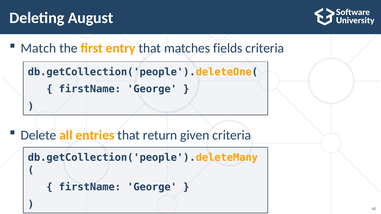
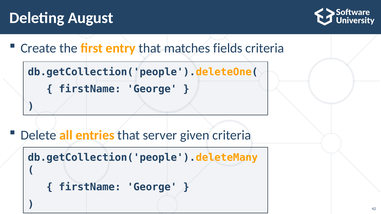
Match: Match -> Create (38, 48)
return: return -> server (160, 135)
